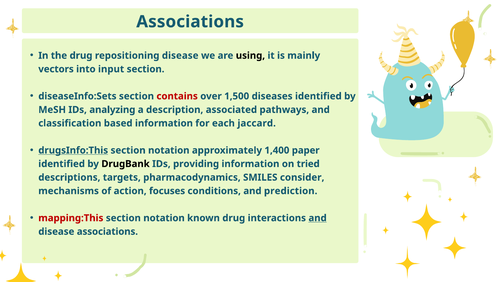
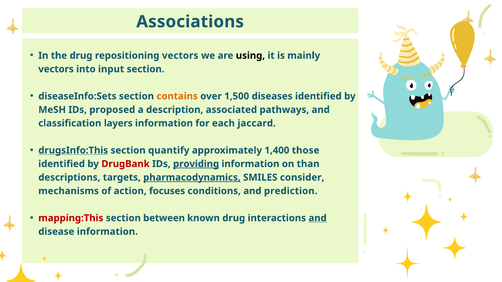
repositioning disease: disease -> vectors (180, 56)
contains colour: red -> orange (177, 96)
analyzing: analyzing -> proposed (112, 110)
based: based -> layers (118, 123)
notation: notation -> quantify (169, 151)
paper: paper -> those (306, 151)
DrugBank colour: black -> red (126, 164)
providing underline: none -> present (196, 164)
tried: tried -> than (308, 164)
pharmacodynamics underline: none -> present (192, 178)
notation: notation -> between (164, 218)
disease associations: associations -> information (107, 232)
